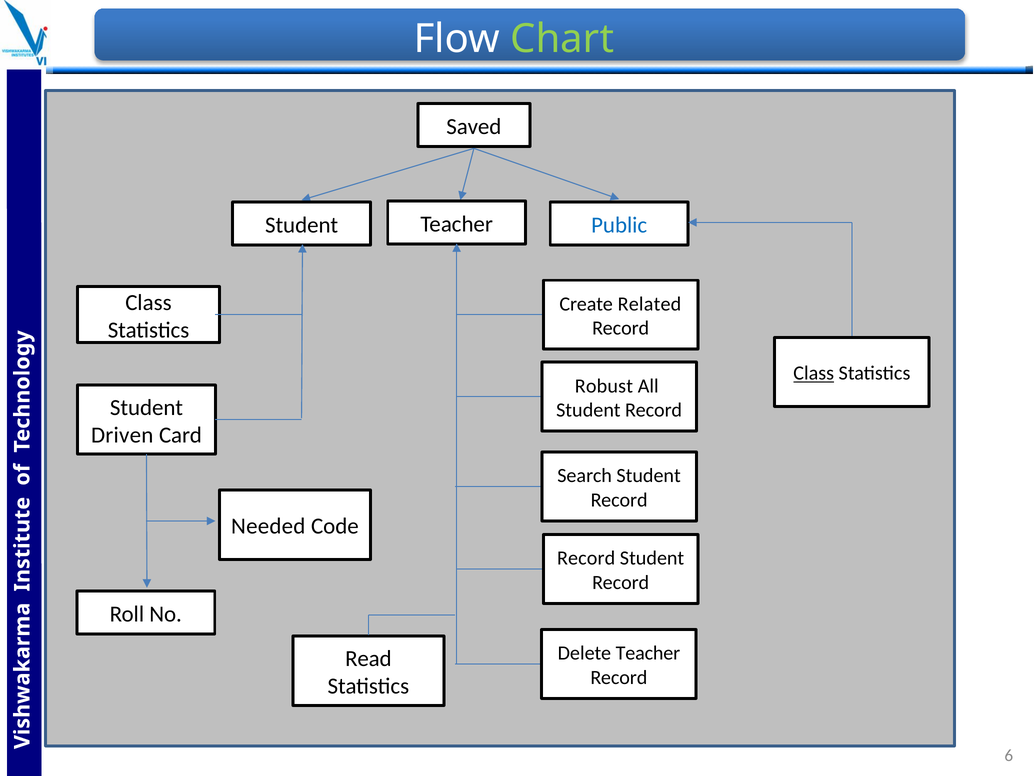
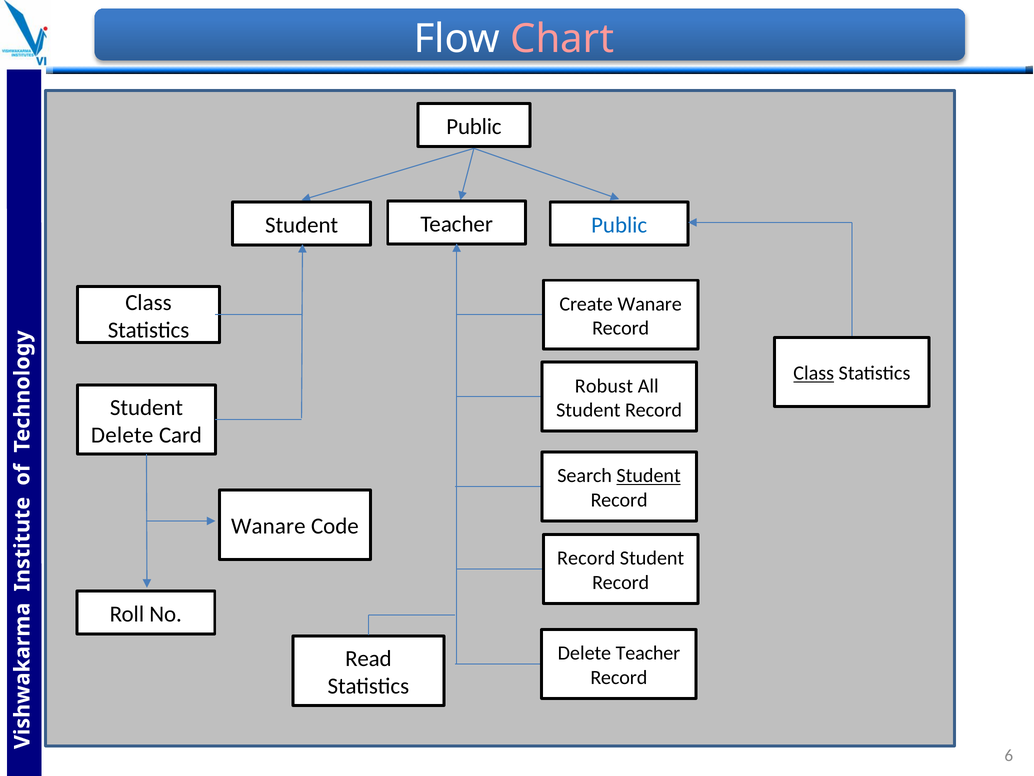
Chart colour: light green -> pink (562, 39)
Saved: Saved -> Public (474, 126)
Create Related: Related -> Wanare (650, 304)
Driven: Driven -> Delete (122, 435)
Student underline: none -> present (649, 475)
Needed: Needed -> Wanare (268, 526)
